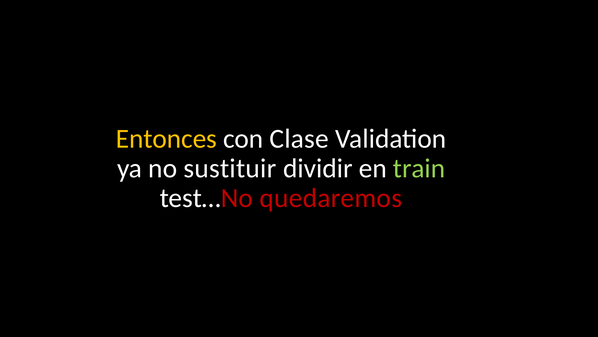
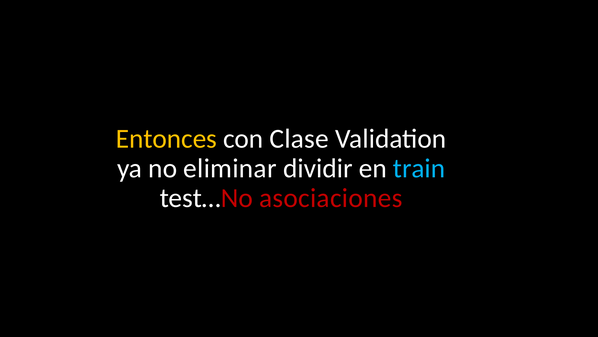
sustituir: sustituir -> eliminar (230, 168)
train colour: light green -> light blue (419, 168)
quedaremos: quedaremos -> asociaciones (331, 198)
